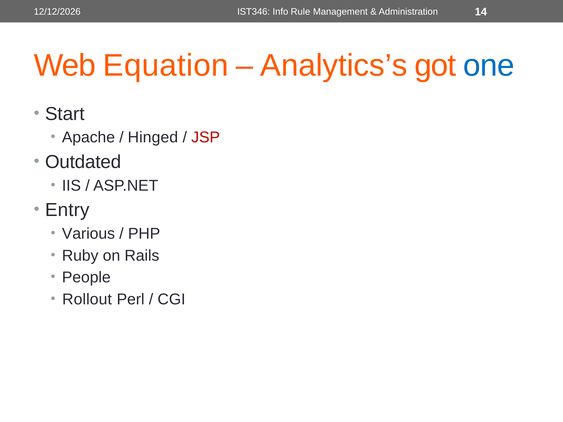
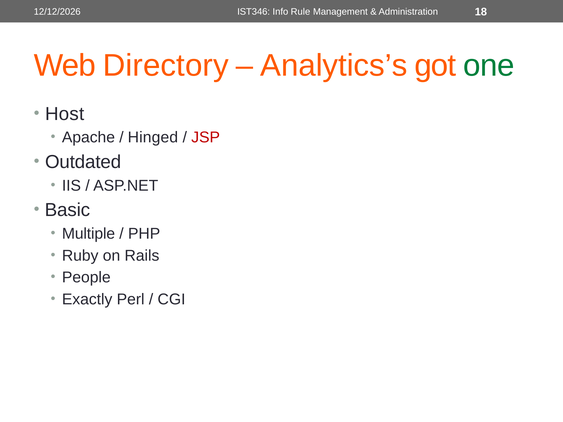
14: 14 -> 18 (481, 12)
Equation: Equation -> Directory (166, 66)
one colour: blue -> green (489, 66)
Start: Start -> Host (65, 114)
Entry: Entry -> Basic (68, 210)
Various: Various -> Multiple (89, 234)
Rollout: Rollout -> Exactly (87, 299)
